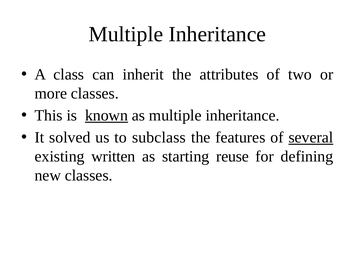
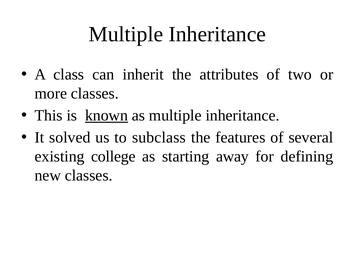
several underline: present -> none (311, 138)
written: written -> college (113, 157)
reuse: reuse -> away (232, 157)
